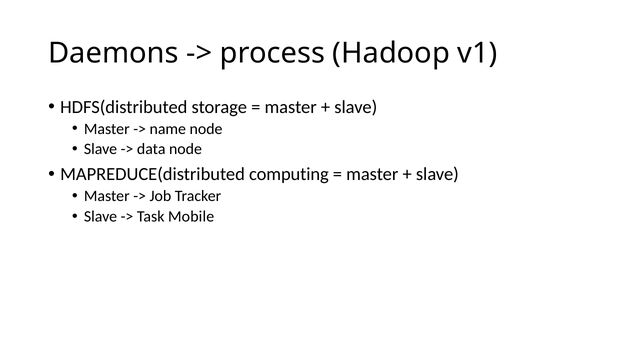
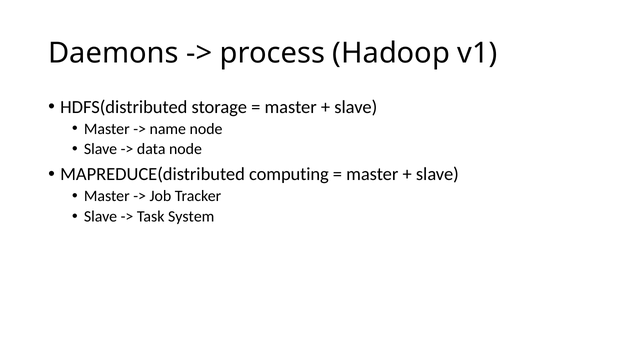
Mobile: Mobile -> System (191, 217)
